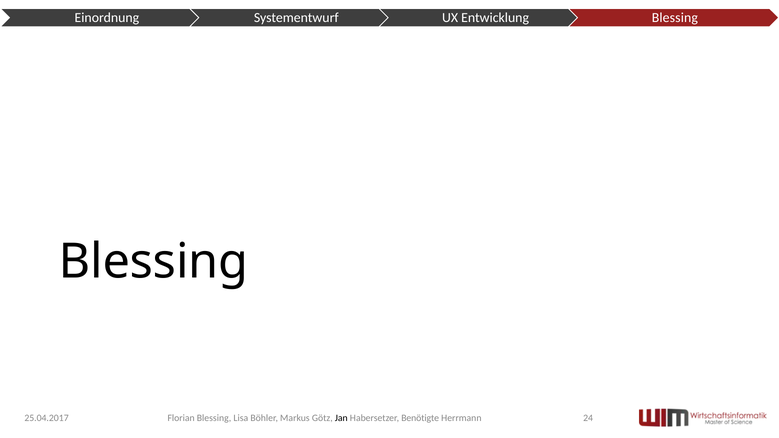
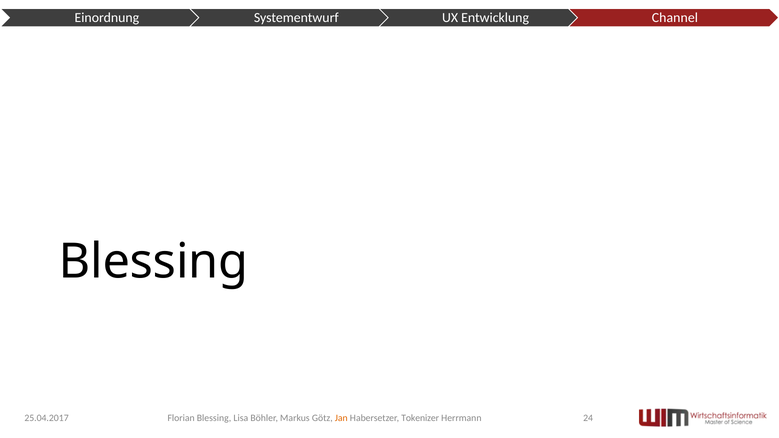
Blessing: Blessing -> Channel (675, 18)
Jan colour: black -> orange (341, 418)
Benötigte: Benötigte -> Tokenizer (420, 418)
